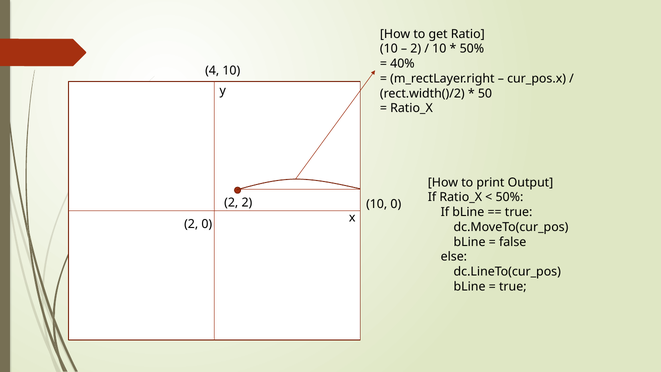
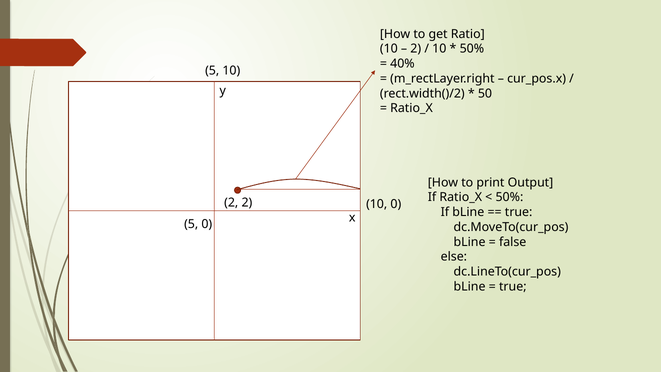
4: 4 -> 5 (212, 70)
2: 2 -> 5 (191, 224)
